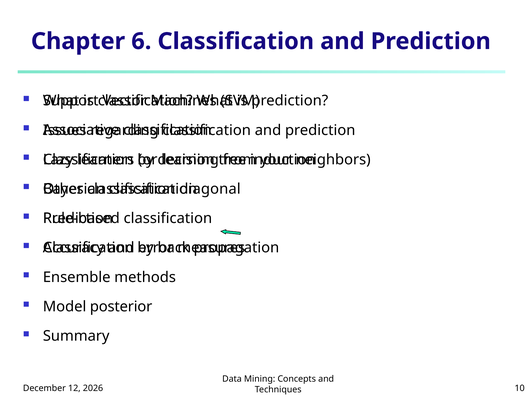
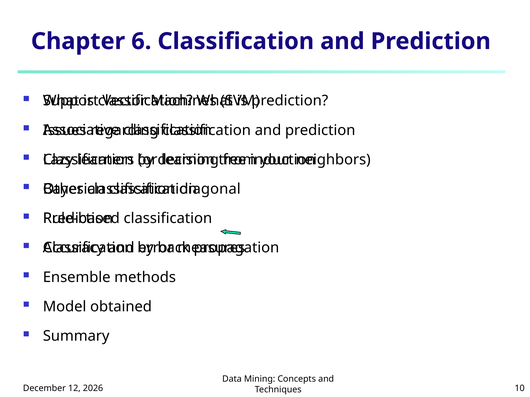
posterior: posterior -> obtained (121, 307)
